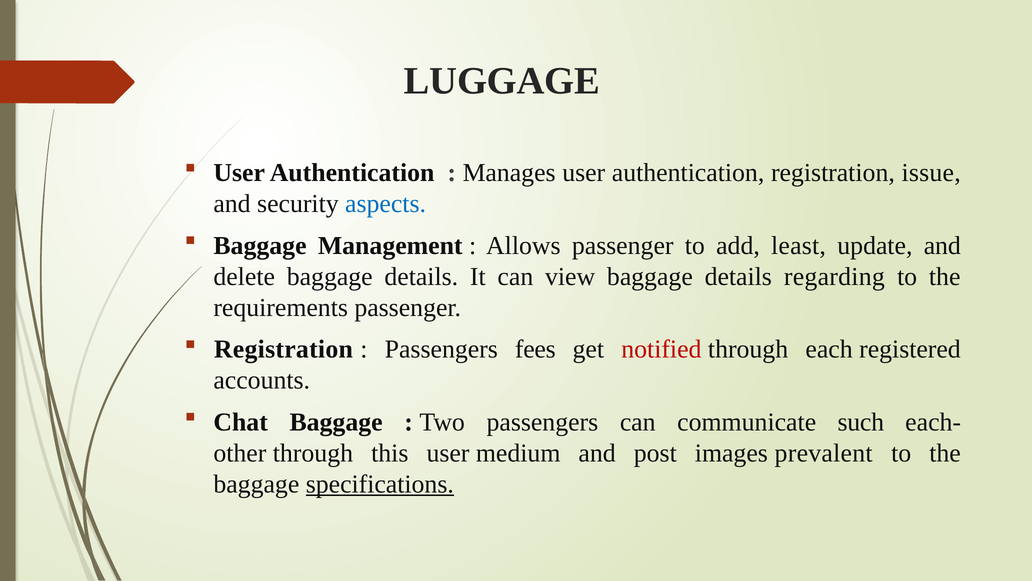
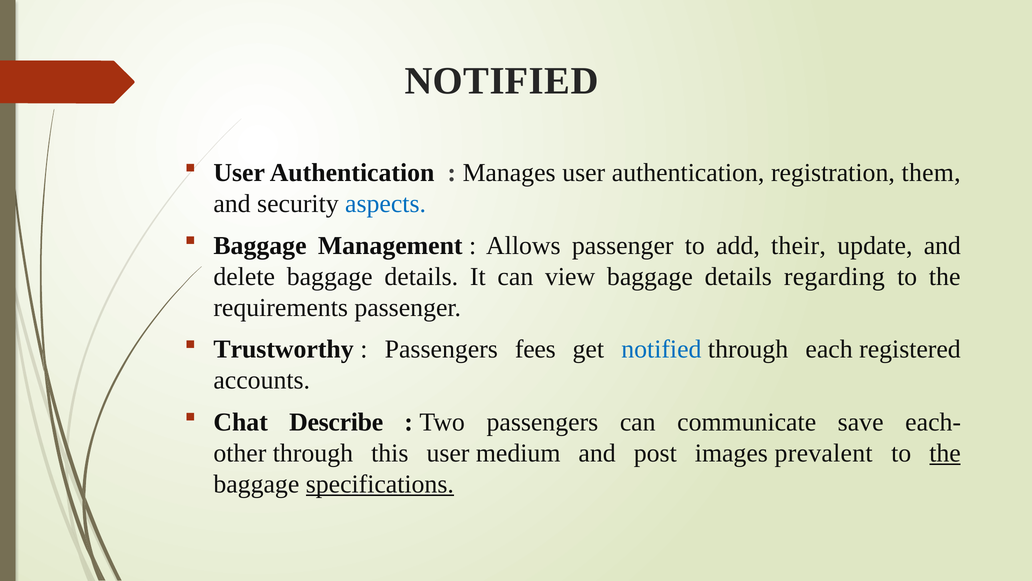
LUGGAGE: LUGGAGE -> NOTIFIED (502, 81)
issue: issue -> them (931, 173)
least: least -> their (798, 245)
Registration: Registration -> Trustworthy (284, 349)
notified colour: red -> blue (661, 349)
Chat Baggage: Baggage -> Describe (336, 422)
such: such -> save (861, 422)
the underline: none -> present (945, 453)
